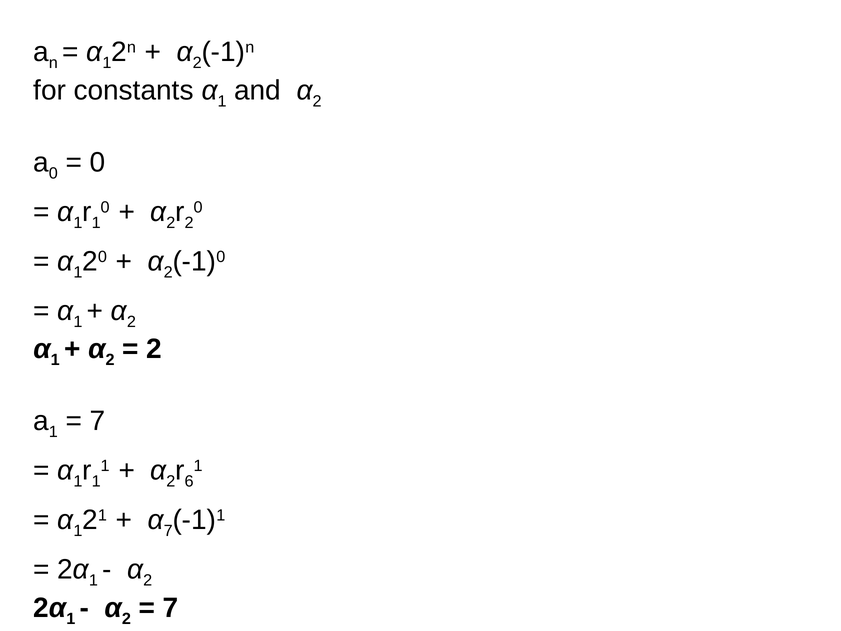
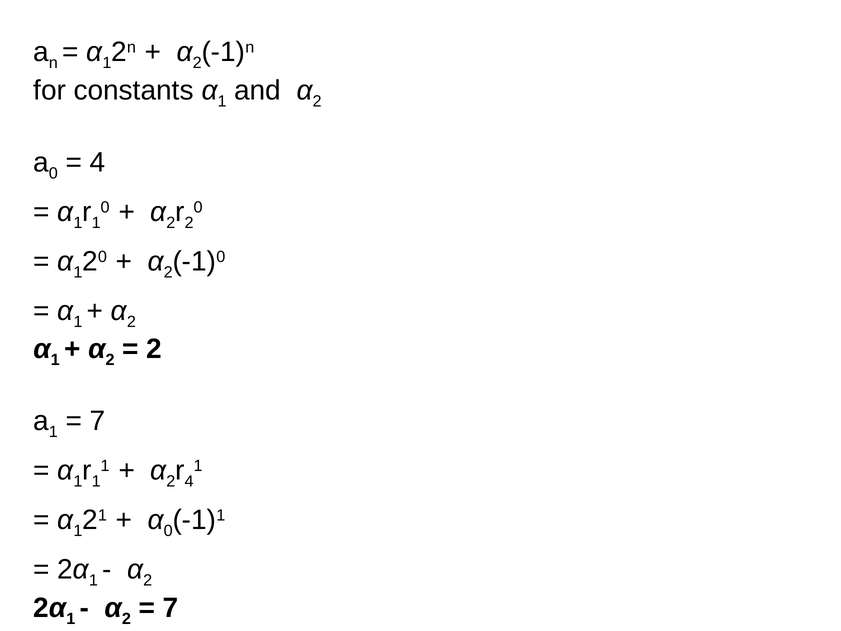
0: 0 -> 4 (97, 162)
6: 6 -> 4 (189, 481)
7: 7 -> 0 (168, 531)
